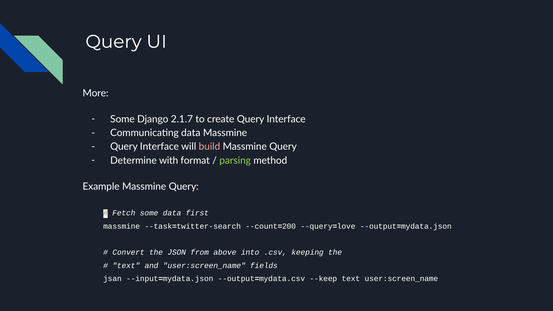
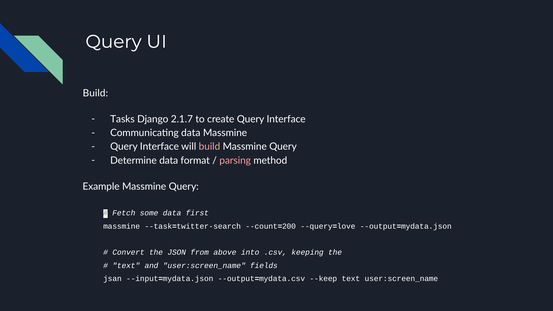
More: More -> Build (95, 93)
Some: Some -> Tasks (122, 119)
Determine with: with -> data (169, 161)
parsing colour: light green -> pink (235, 161)
